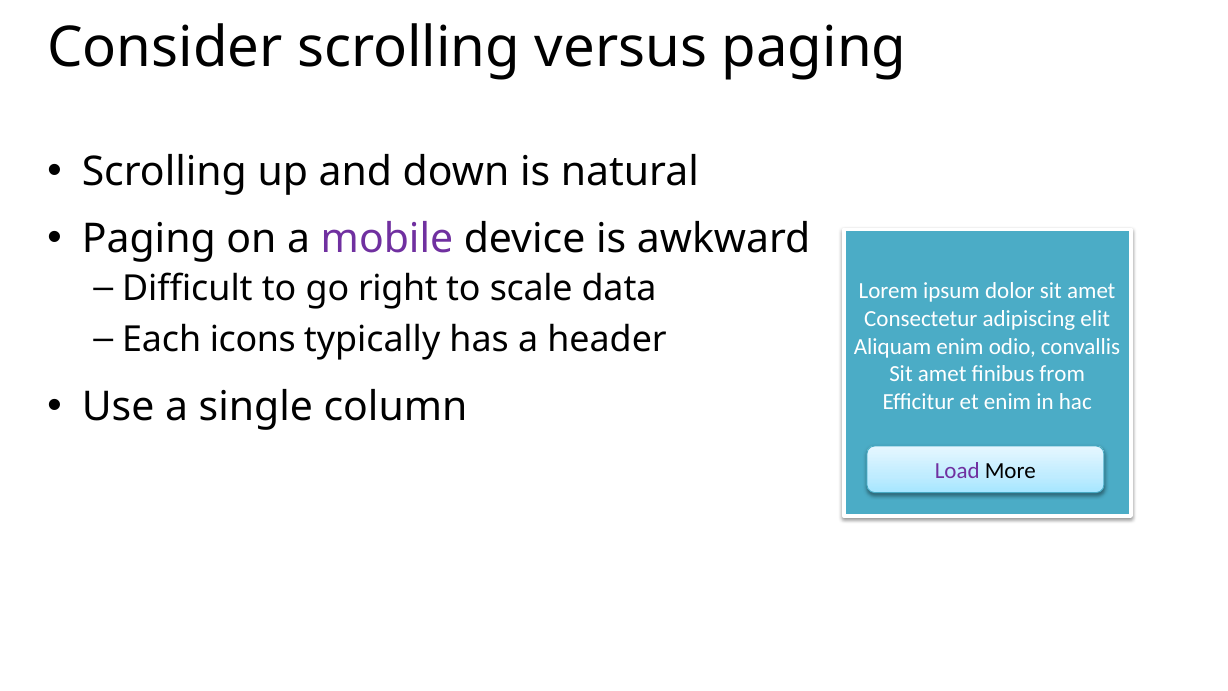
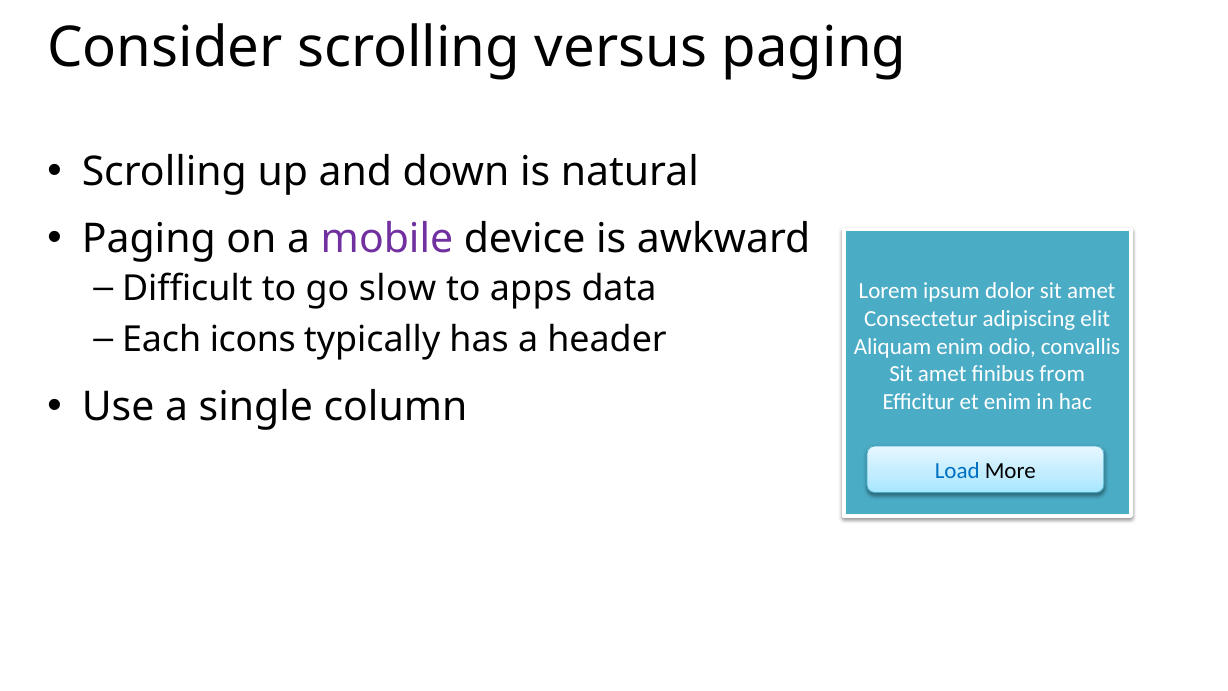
right: right -> slow (398, 288)
scale: scale -> apps (531, 288)
Load colour: purple -> blue (957, 471)
